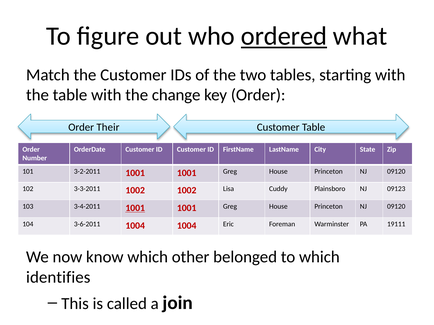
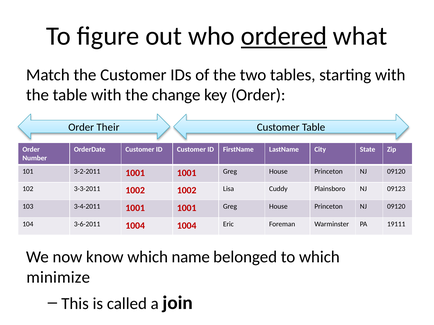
1001 underline: present -> none (135, 208)
other: other -> name (191, 257)
identifies: identifies -> minimize (58, 278)
